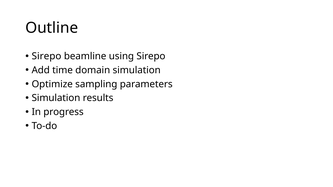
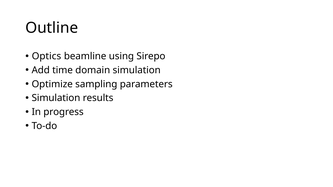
Sirepo: Sirepo -> Optics (46, 56)
